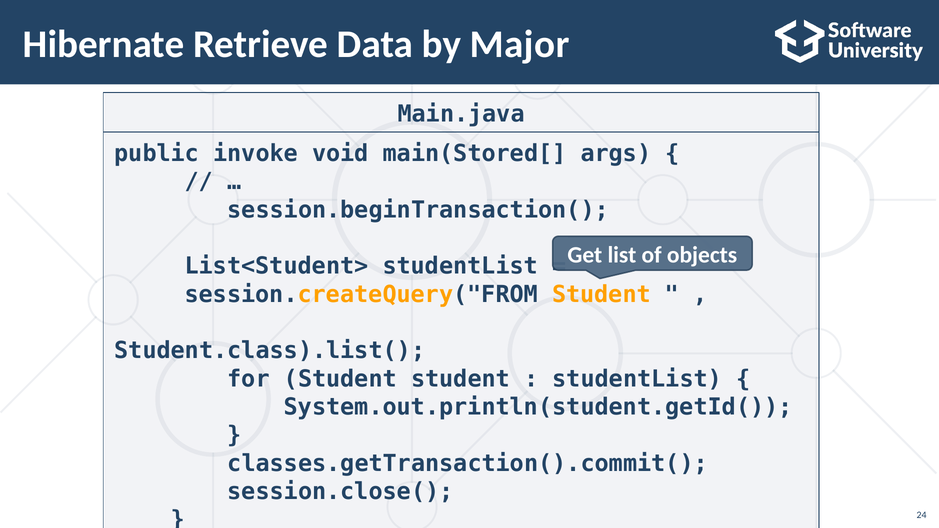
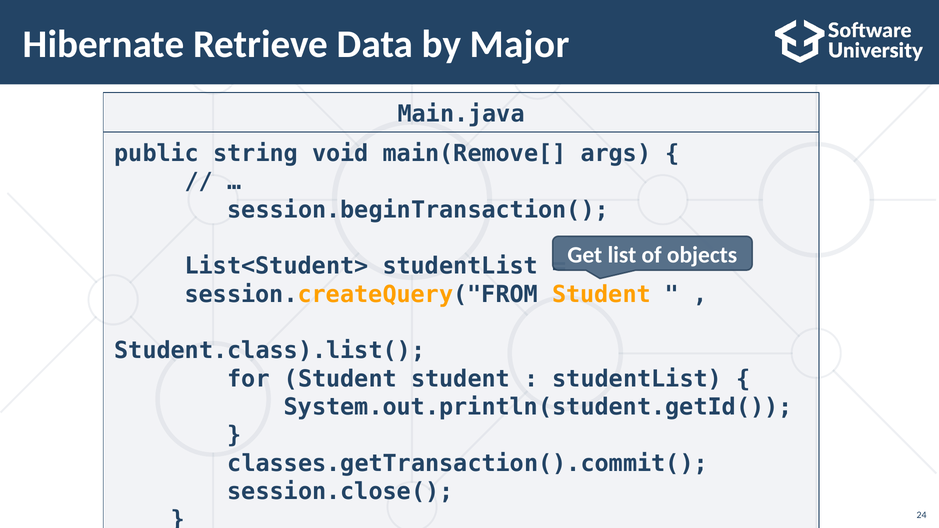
invoke: invoke -> string (256, 154)
main(Stored[: main(Stored[ -> main(Remove[ (475, 154)
